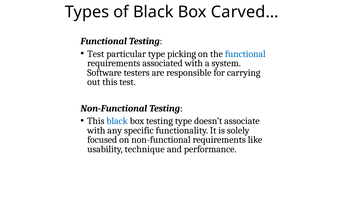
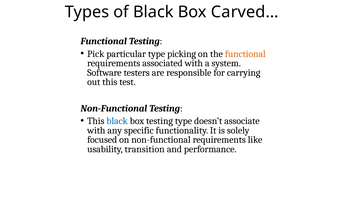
Test: Test -> Pick (96, 54)
functional colour: blue -> orange (245, 54)
technique: technique -> transition (145, 149)
